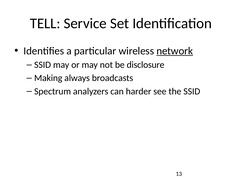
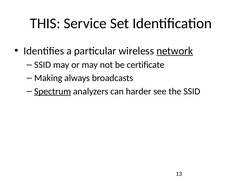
TELL: TELL -> THIS (45, 23)
disclosure: disclosure -> certificate (146, 65)
Spectrum underline: none -> present (53, 91)
